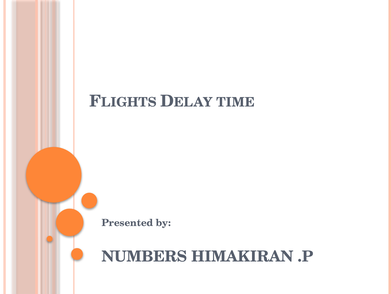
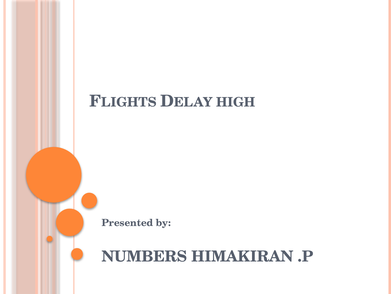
TIME: TIME -> HIGH (236, 102)
